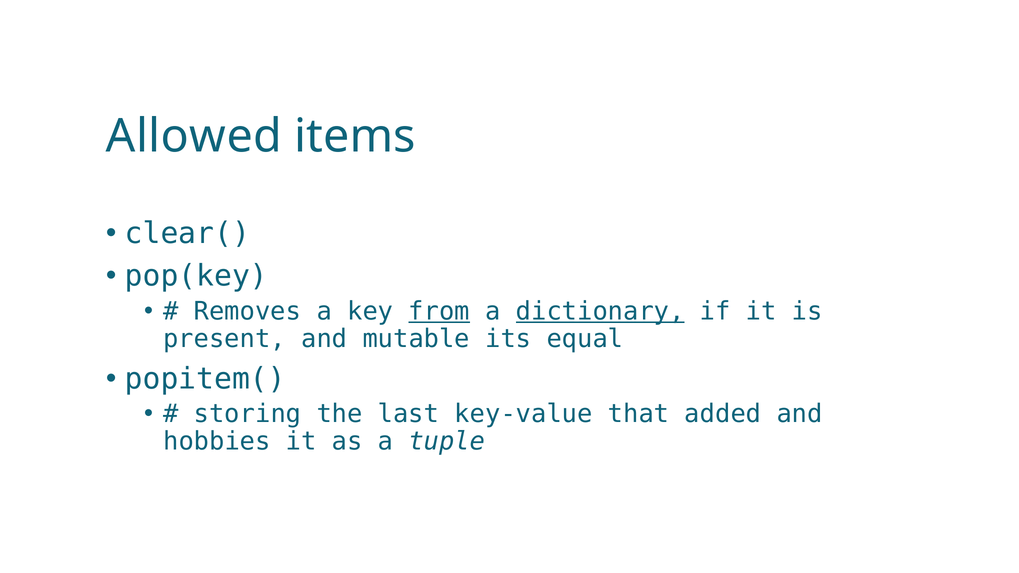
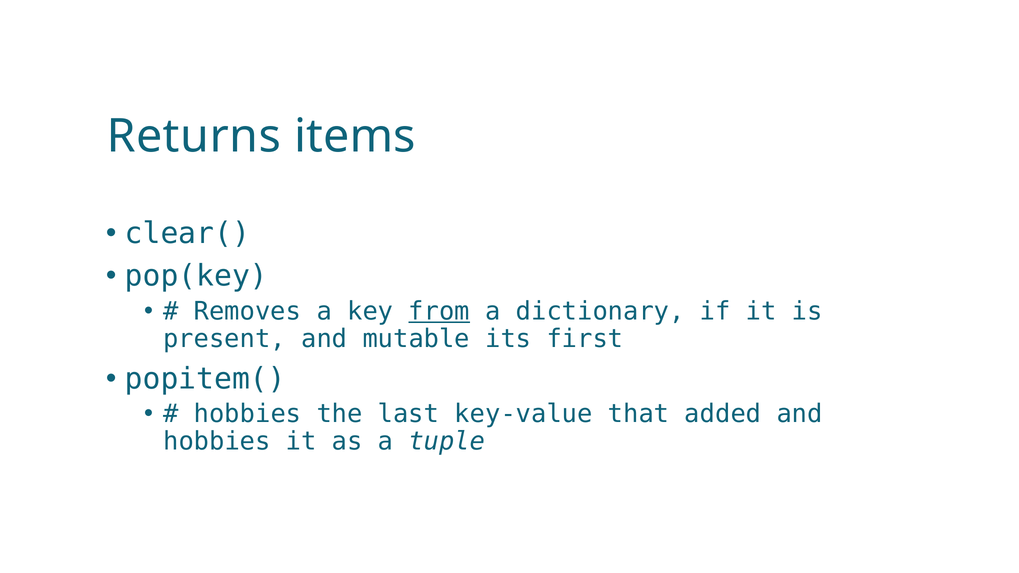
Allowed: Allowed -> Returns (194, 136)
dictionary underline: present -> none (600, 311)
equal: equal -> first (585, 339)
storing: storing -> hobbies (247, 414)
